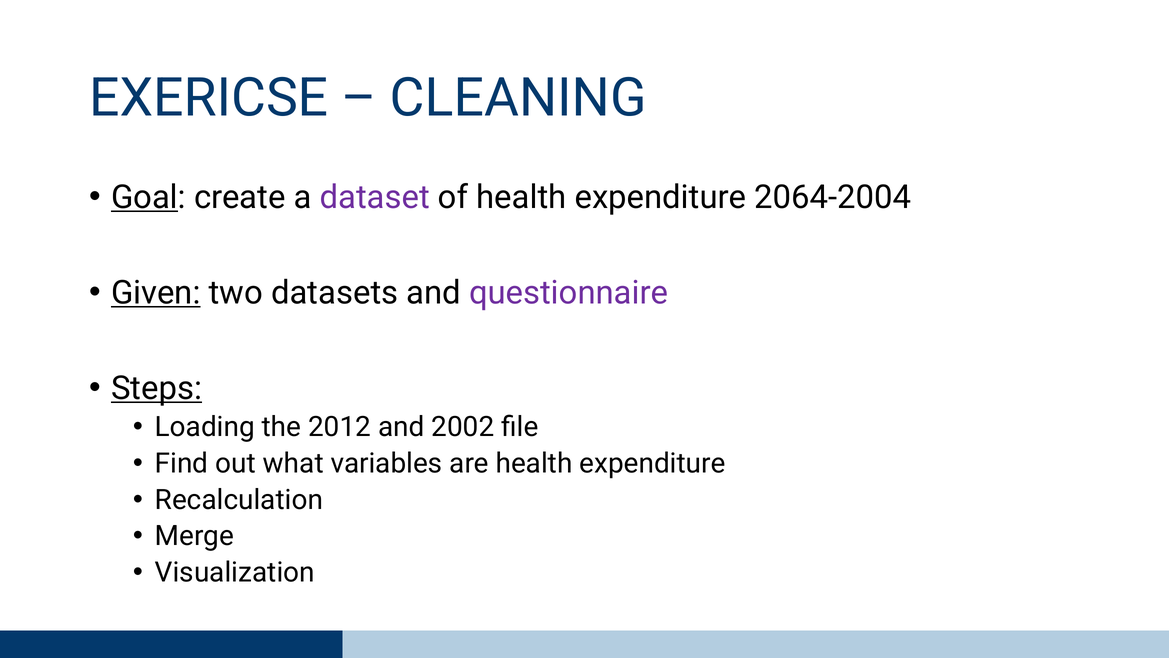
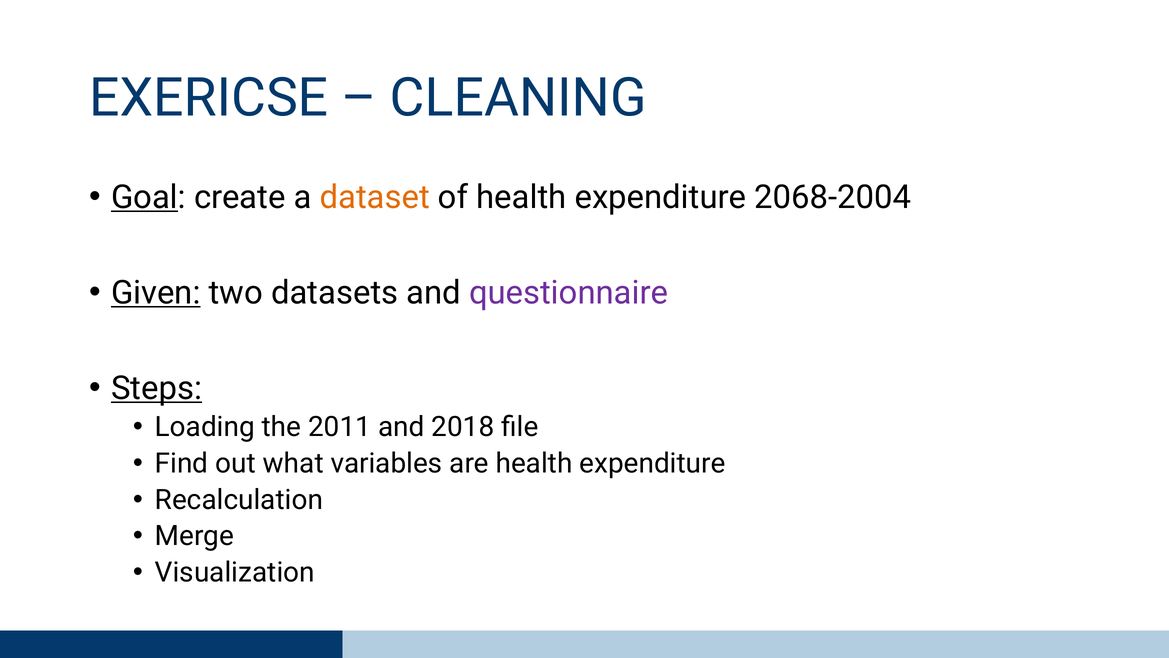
dataset colour: purple -> orange (375, 197)
2064-2004: 2064-2004 -> 2068-2004 (833, 197)
2012: 2012 -> 2011 (340, 427)
2002: 2002 -> 2018 (463, 427)
